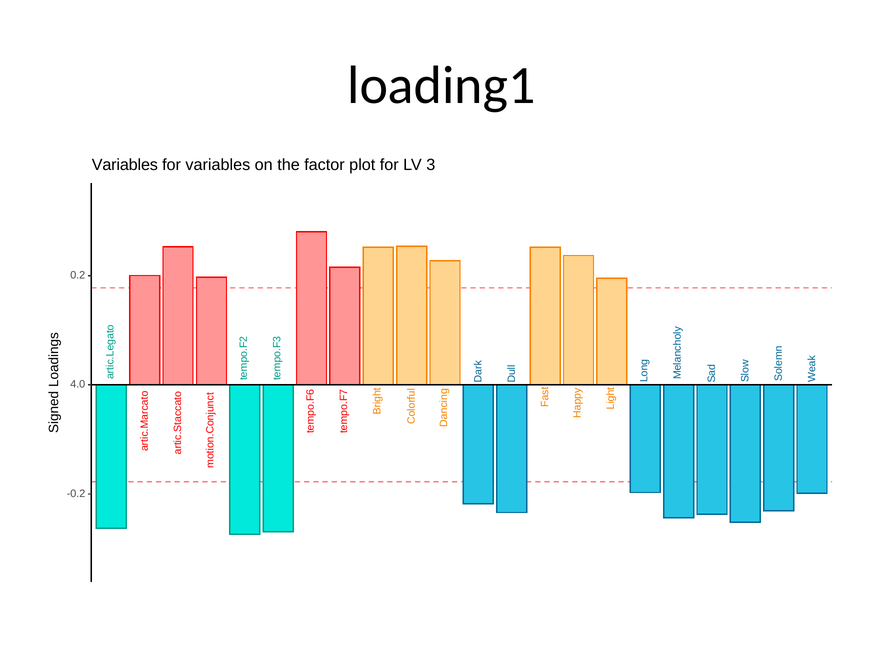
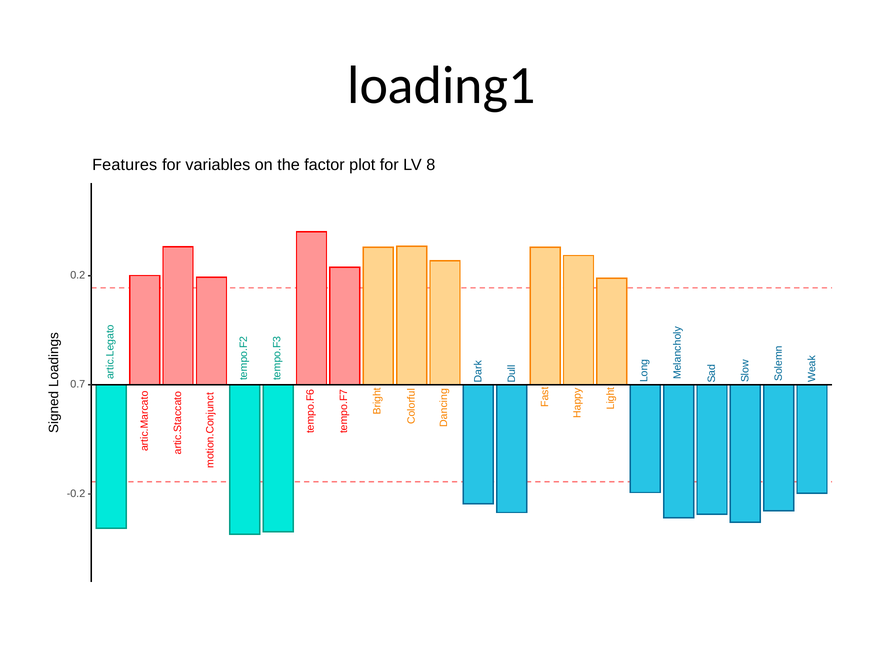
Variables: Variables -> Features (125, 165)
LV 3: 3 -> 8 (431, 165)
4.0: 4.0 -> 0.7 (78, 384)
